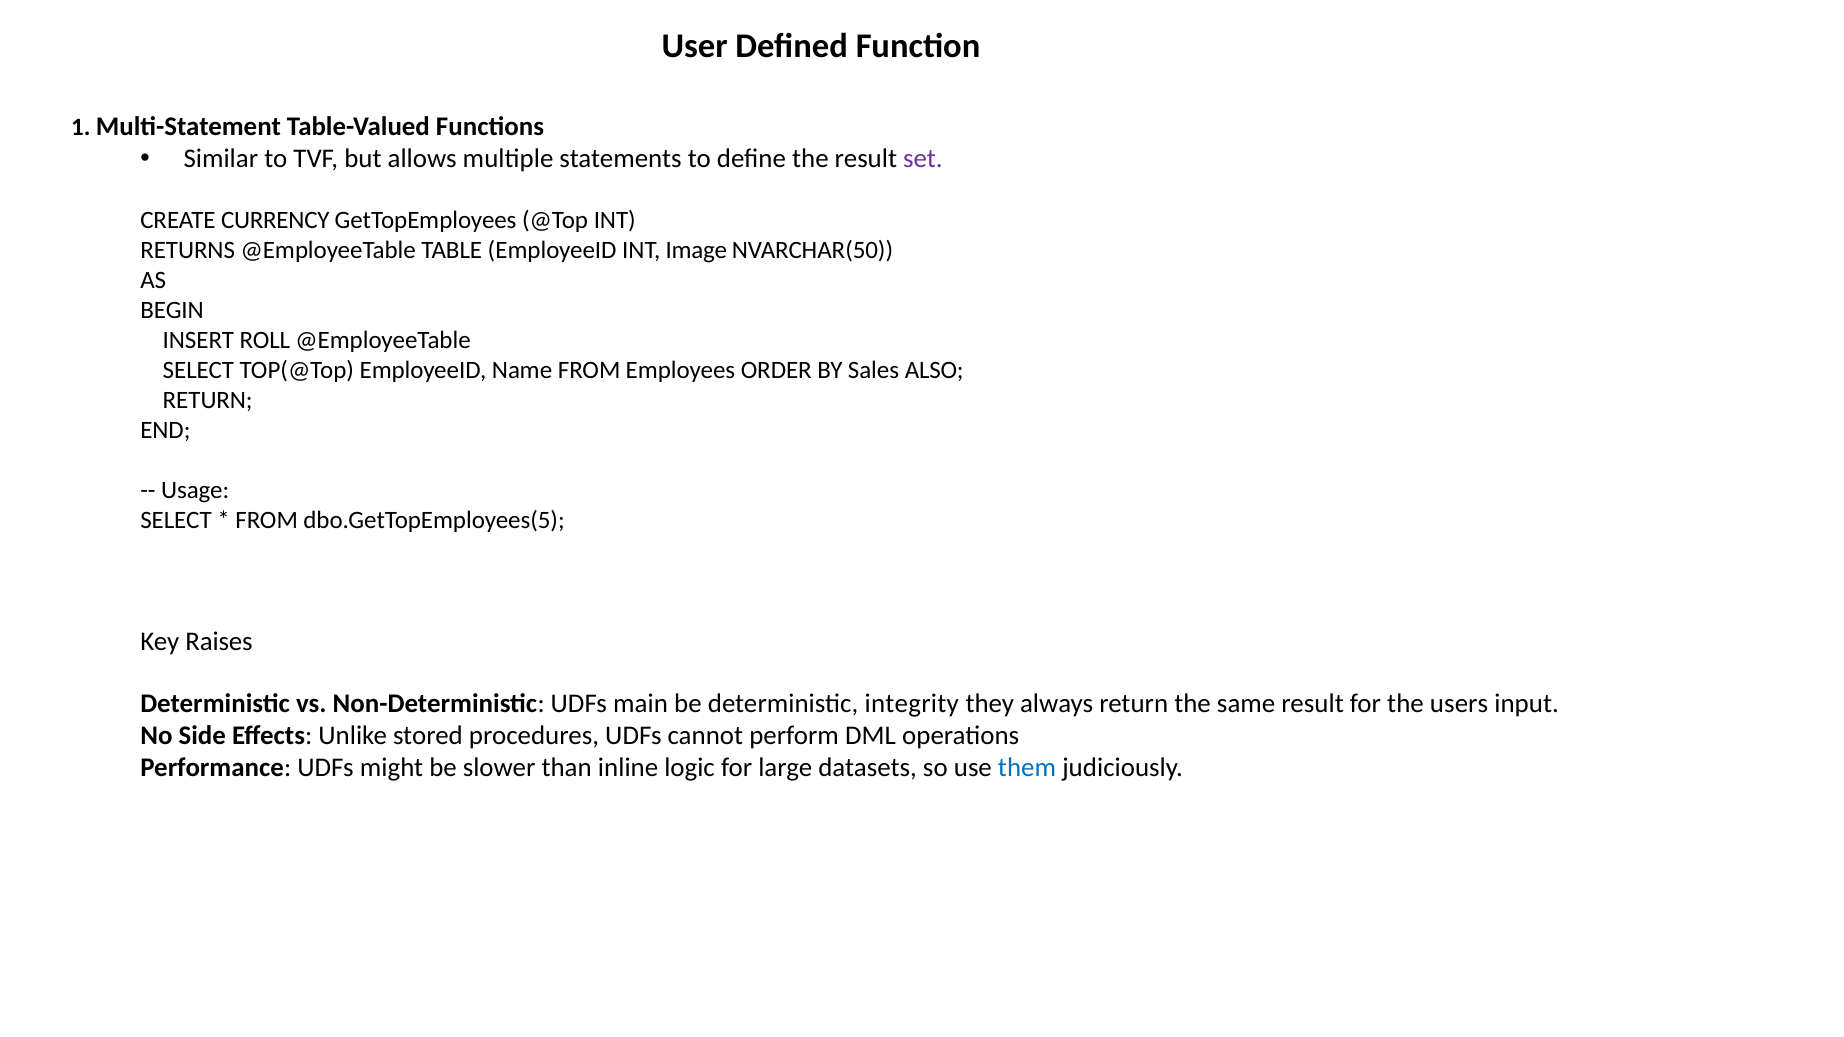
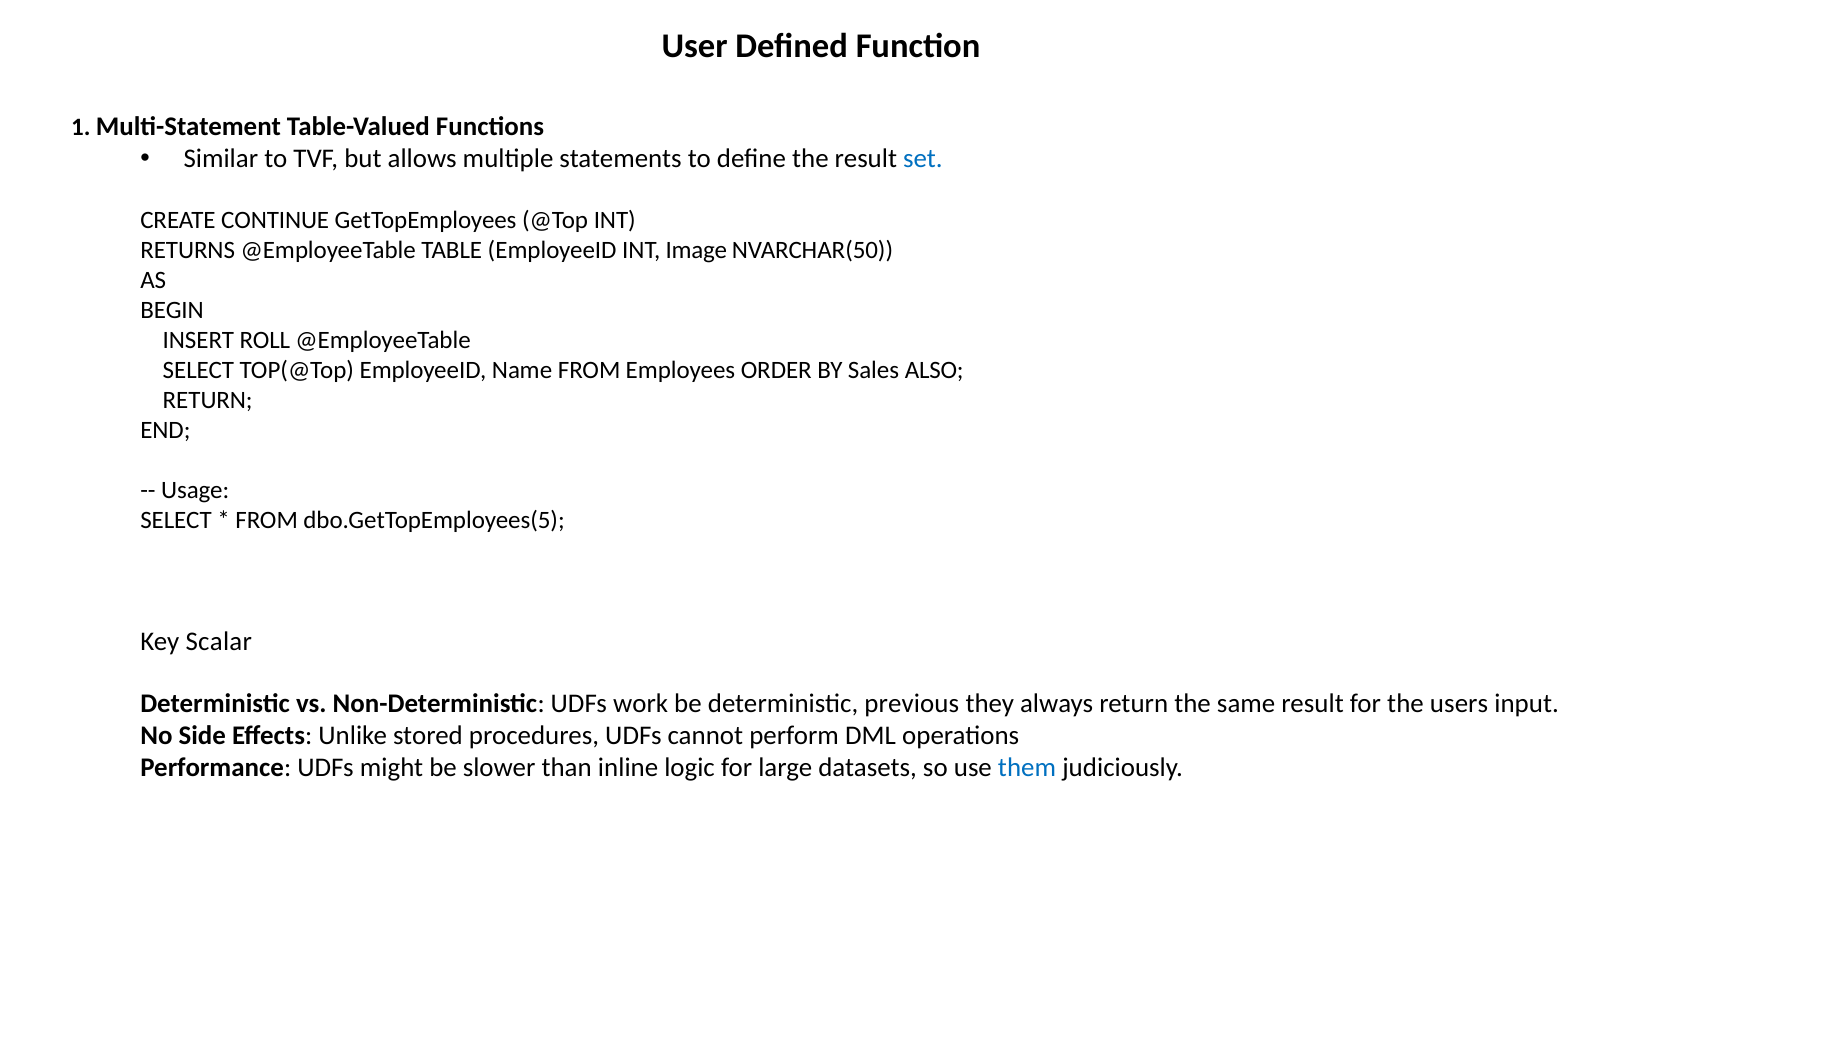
set colour: purple -> blue (923, 159)
CURRENCY: CURRENCY -> CONTINUE (275, 220)
Raises: Raises -> Scalar (219, 641)
main: main -> work (641, 704)
integrity: integrity -> previous (912, 704)
